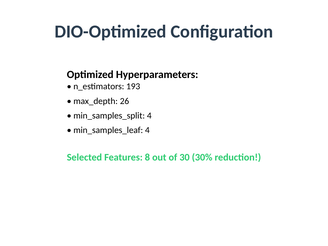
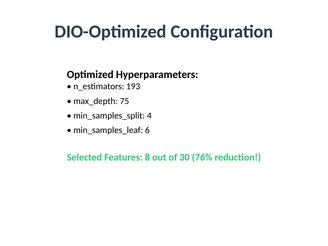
26: 26 -> 75 (124, 101)
min_samples_leaf 4: 4 -> 6 (147, 130)
30%: 30% -> 76% (202, 157)
